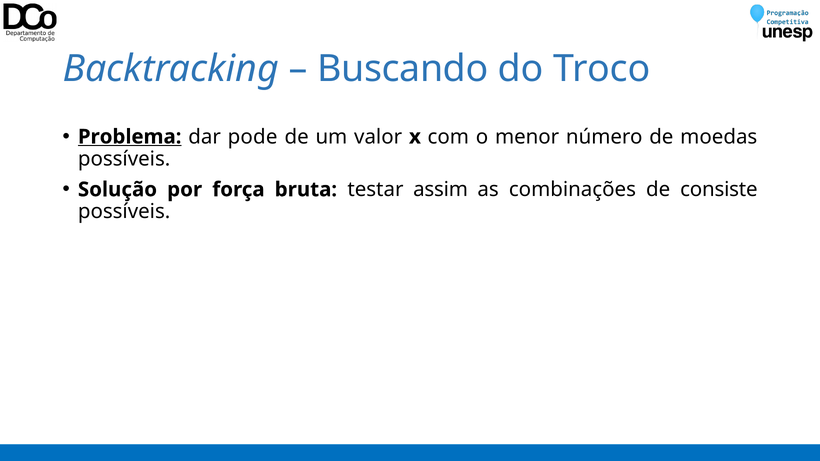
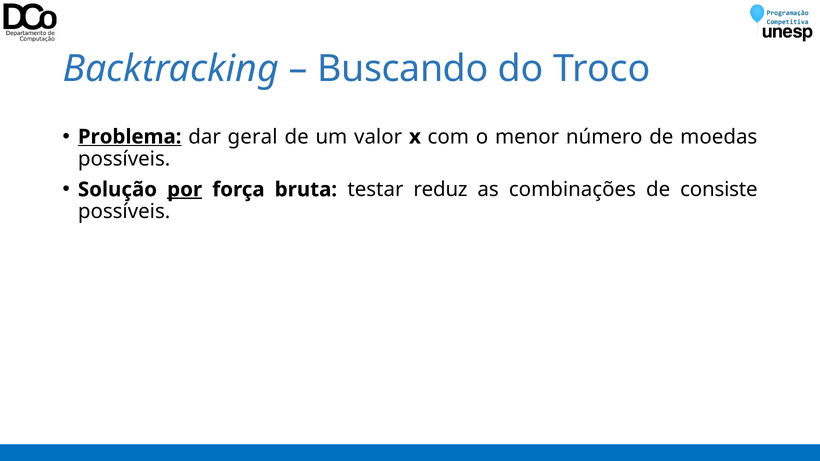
pode: pode -> geral (253, 137)
por underline: none -> present (185, 190)
assim: assim -> reduz (441, 190)
